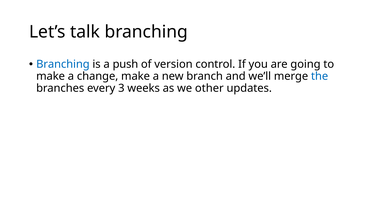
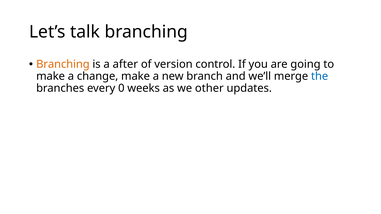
Branching colour: blue -> orange (63, 64)
push: push -> after (125, 64)
3: 3 -> 0 (121, 88)
